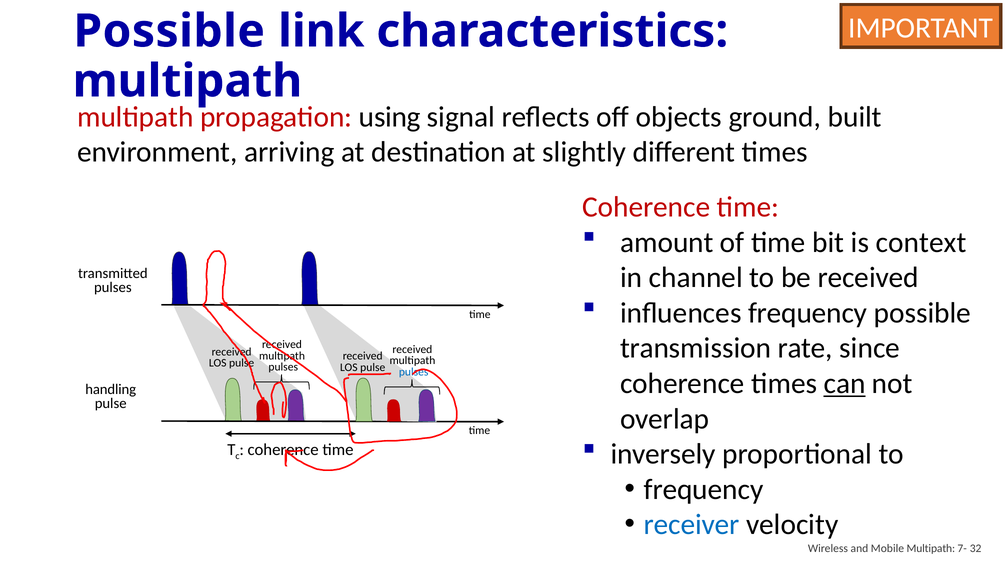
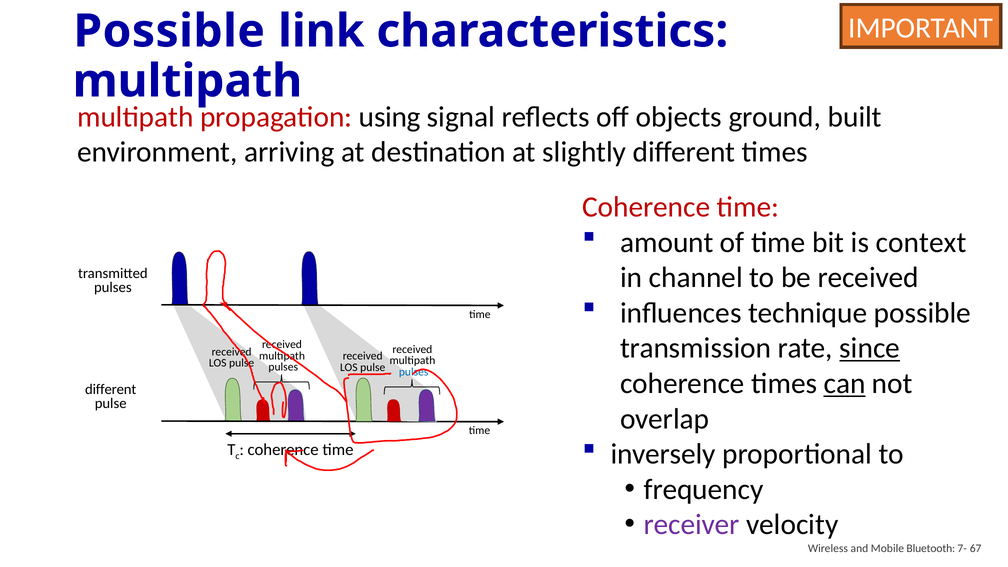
influences frequency: frequency -> technique (808, 313)
since underline: none -> present (870, 348)
handling: handling -> different (111, 390)
receiver colour: blue -> purple (692, 525)
Mobile Multipath: Multipath -> Bluetooth (931, 548)
32: 32 -> 67 (976, 548)
